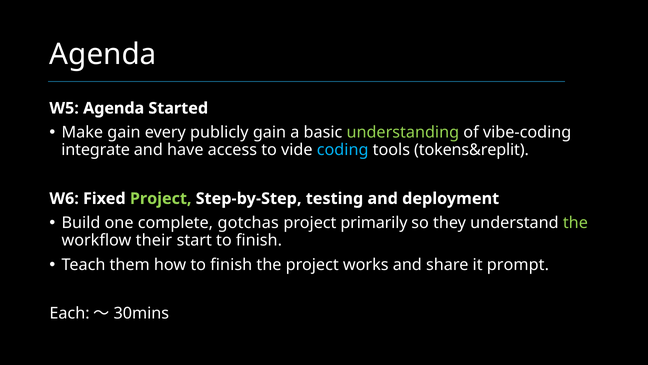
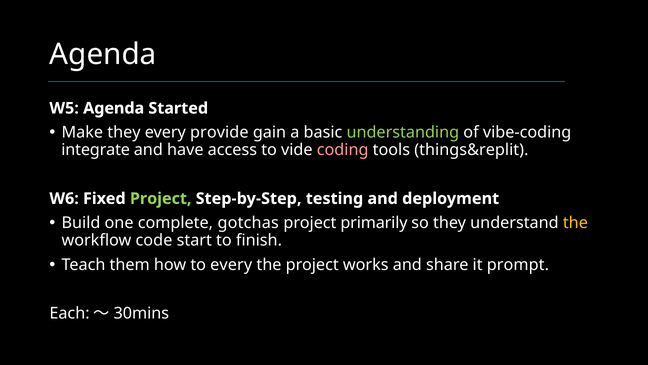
Make gain: gain -> they (124, 132)
publicly: publicly -> provide (219, 132)
coding colour: light blue -> pink (343, 150)
tokens&replit: tokens&replit -> things&replit (471, 150)
the colour: light green -> yellow (575, 223)
their: their -> code (154, 240)
how to finish: finish -> every (231, 264)
